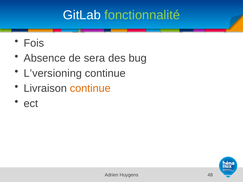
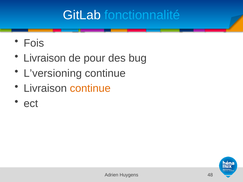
fonctionnalité colour: light green -> light blue (142, 15)
Absence: Absence -> Livraison (45, 58)
sera: sera -> pour (95, 58)
